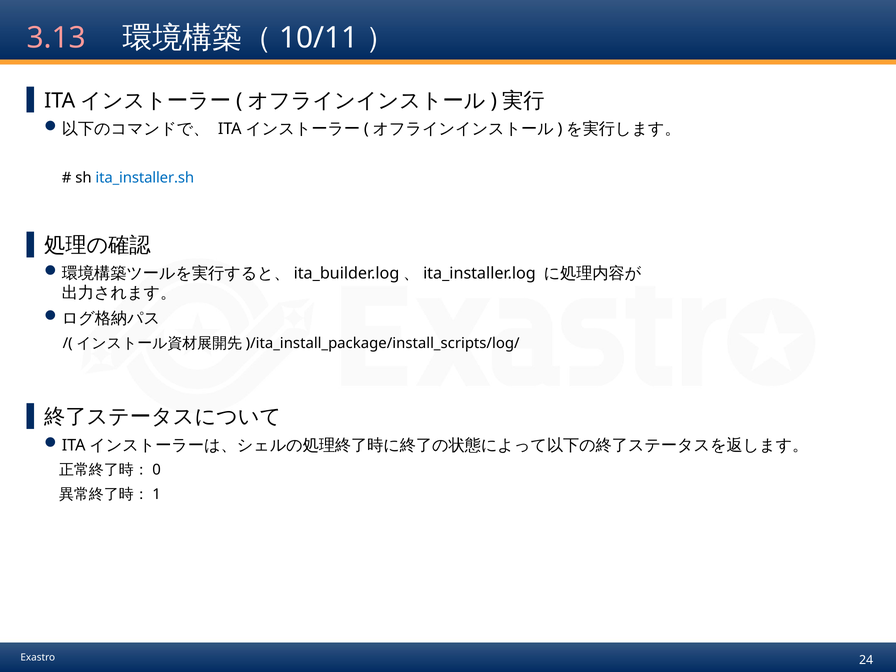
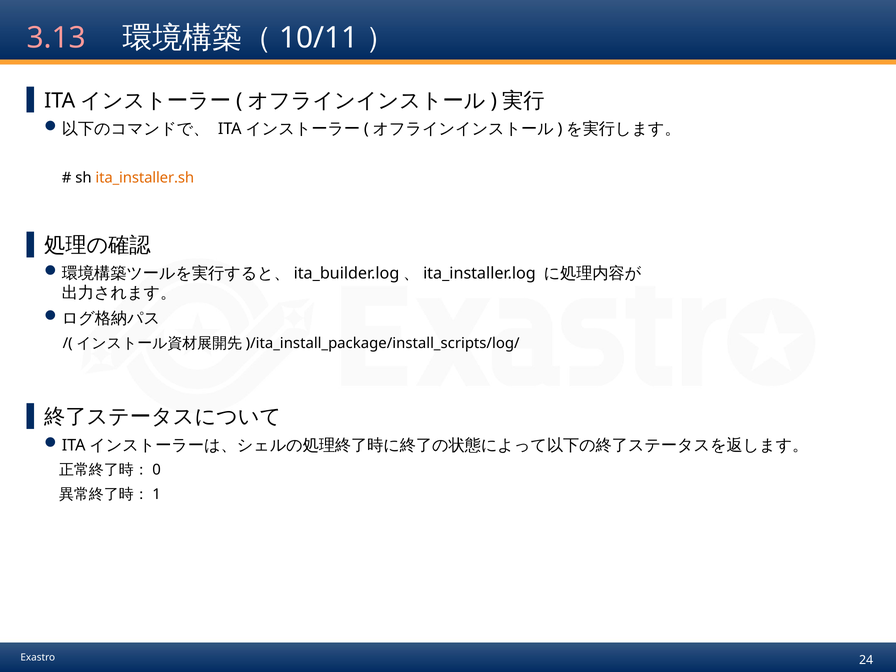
ita_installer.sh colour: blue -> orange (145, 178)
